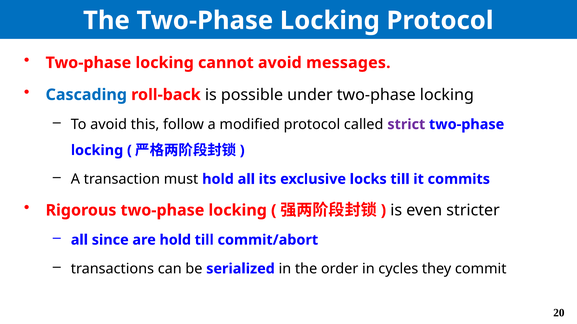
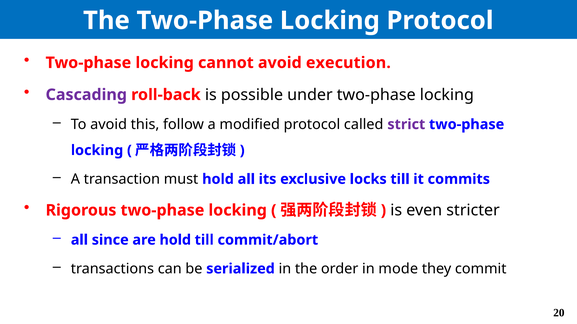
messages: messages -> execution (348, 63)
Cascading colour: blue -> purple (86, 95)
cycles: cycles -> mode (398, 269)
